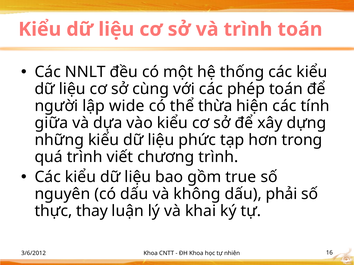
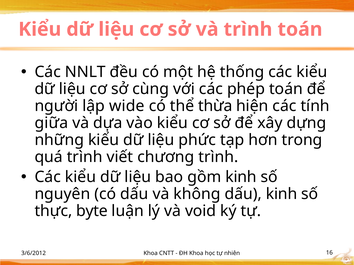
gồm true: true -> kinh (241, 177)
dấu phải: phải -> kinh (282, 194)
thay: thay -> byte (92, 211)
khai: khai -> void (201, 211)
